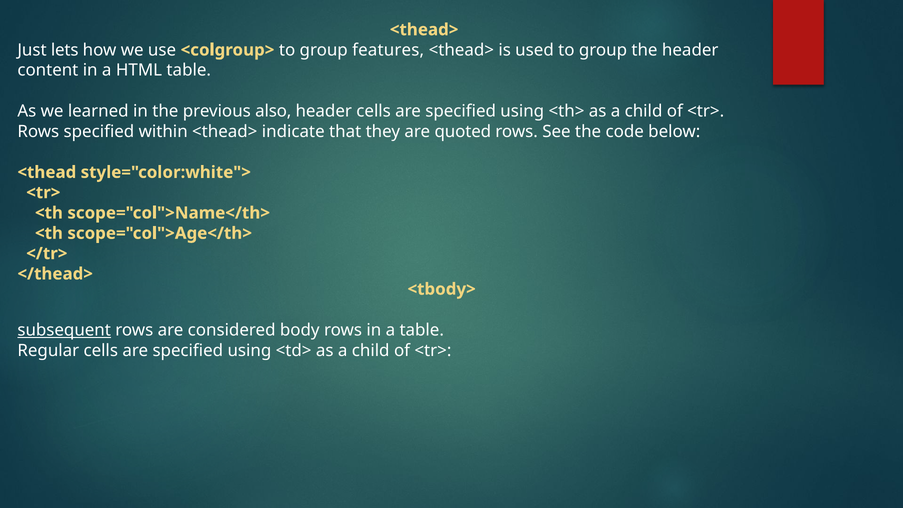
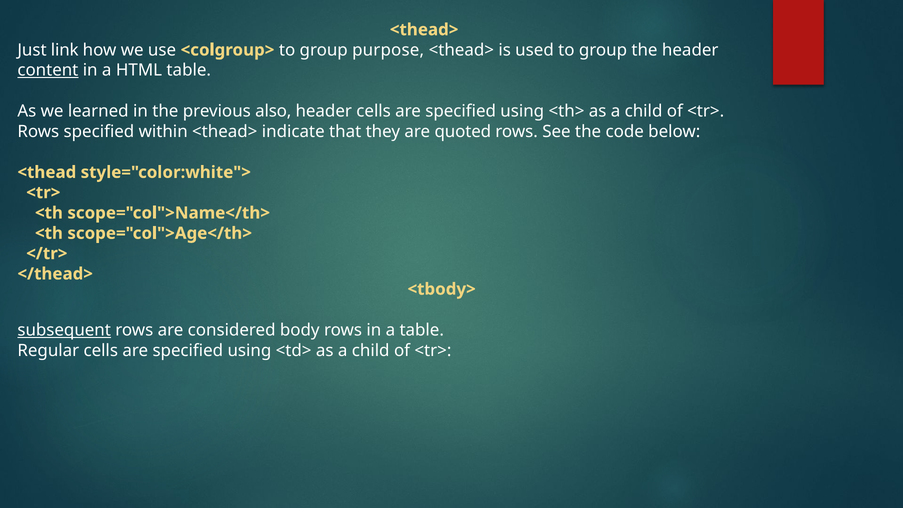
lets: lets -> link (65, 50)
features: features -> purpose (388, 50)
content underline: none -> present (48, 70)
